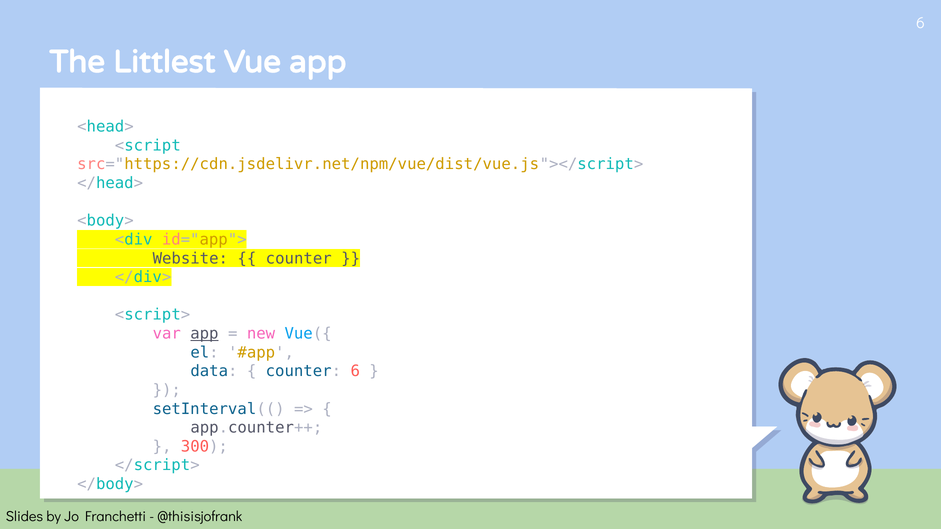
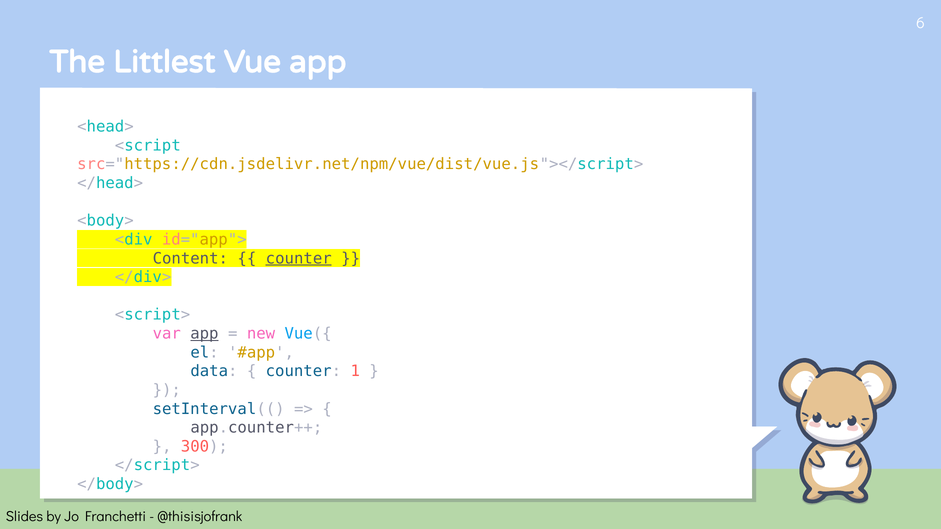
Website: Website -> Content (190, 259)
counter underline: none -> present (299, 259)
counter 6: 6 -> 1 (355, 371)
